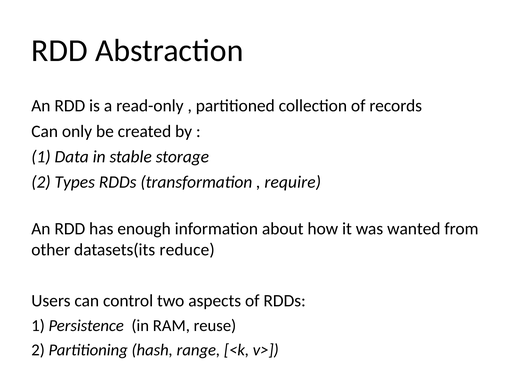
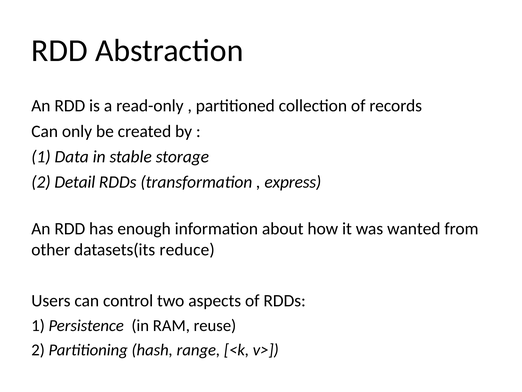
Types: Types -> Detail (75, 182)
require: require -> express (293, 182)
